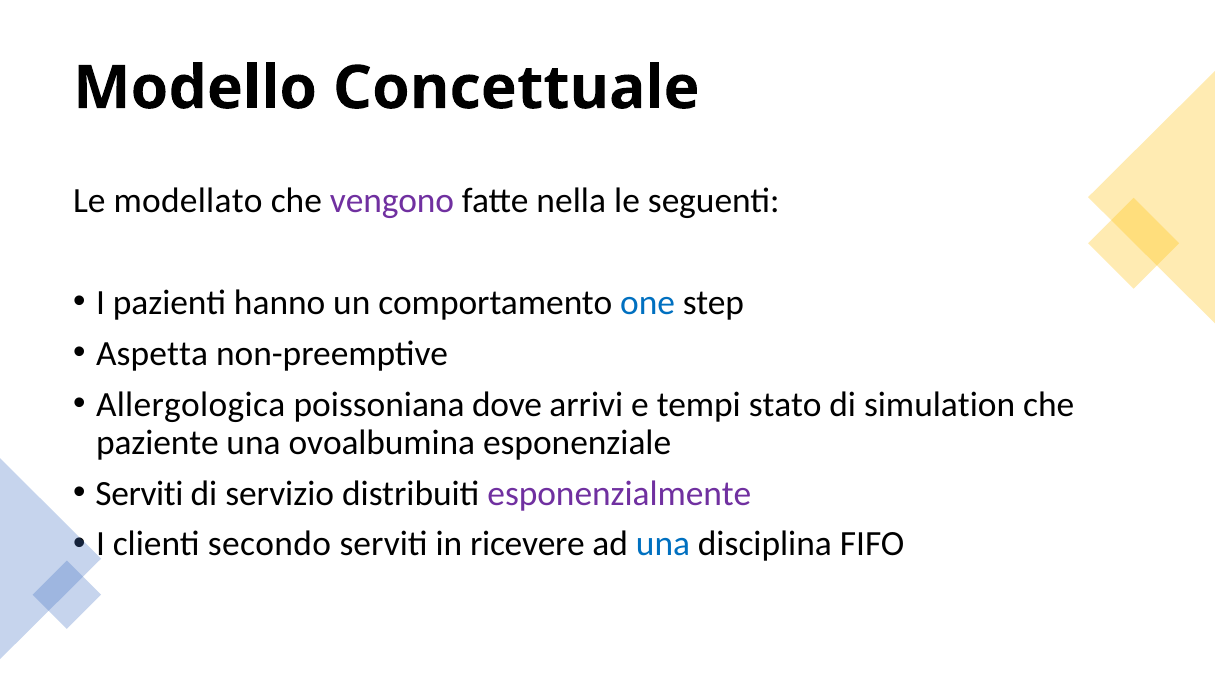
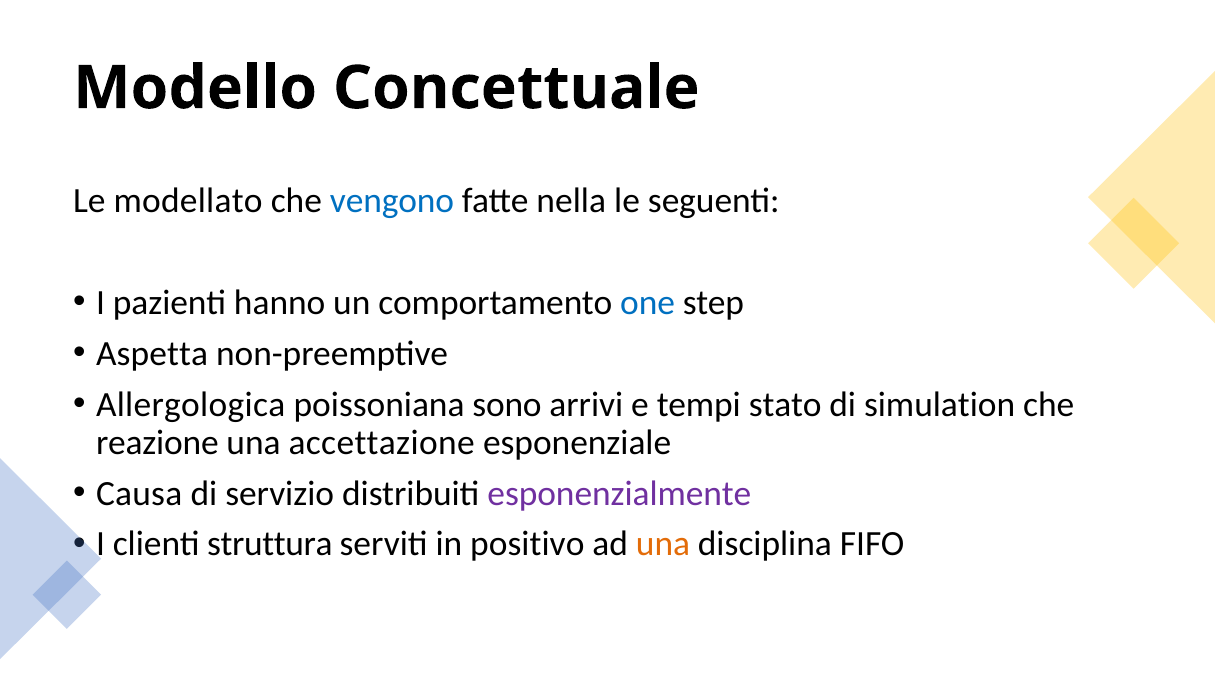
vengono colour: purple -> blue (392, 201)
dove: dove -> sono (507, 405)
paziente: paziente -> reazione (157, 443)
ovoalbumina: ovoalbumina -> accettazione (382, 443)
Serviti: Serviti -> Causa (139, 494)
secondo: secondo -> struttura (270, 545)
ricevere: ricevere -> positivo (527, 545)
una colour: blue -> orange (663, 545)
